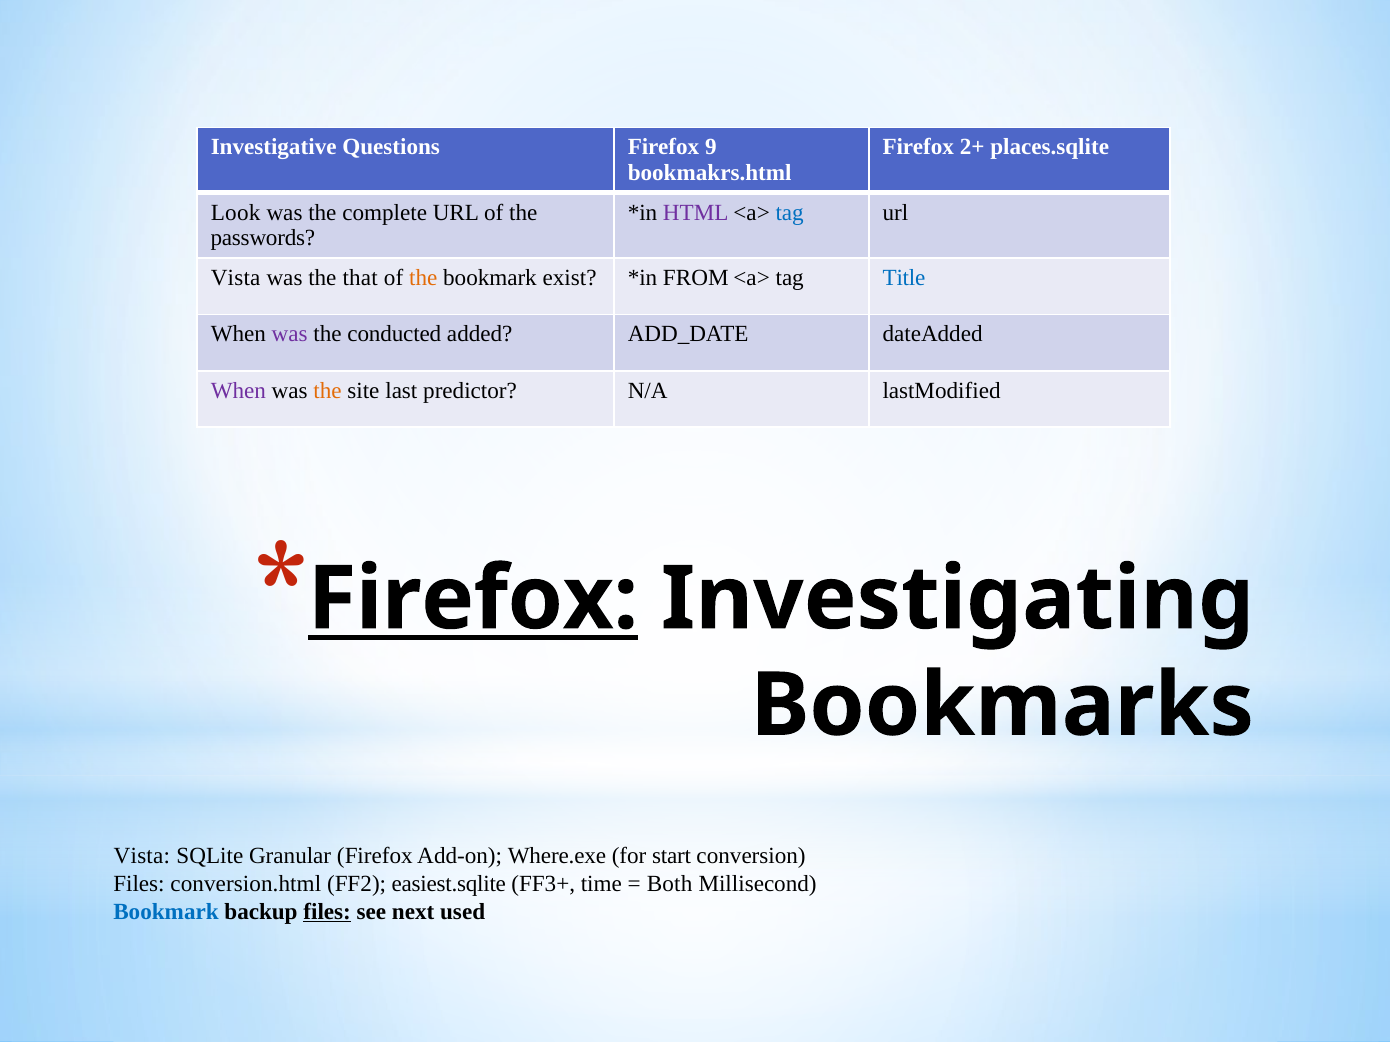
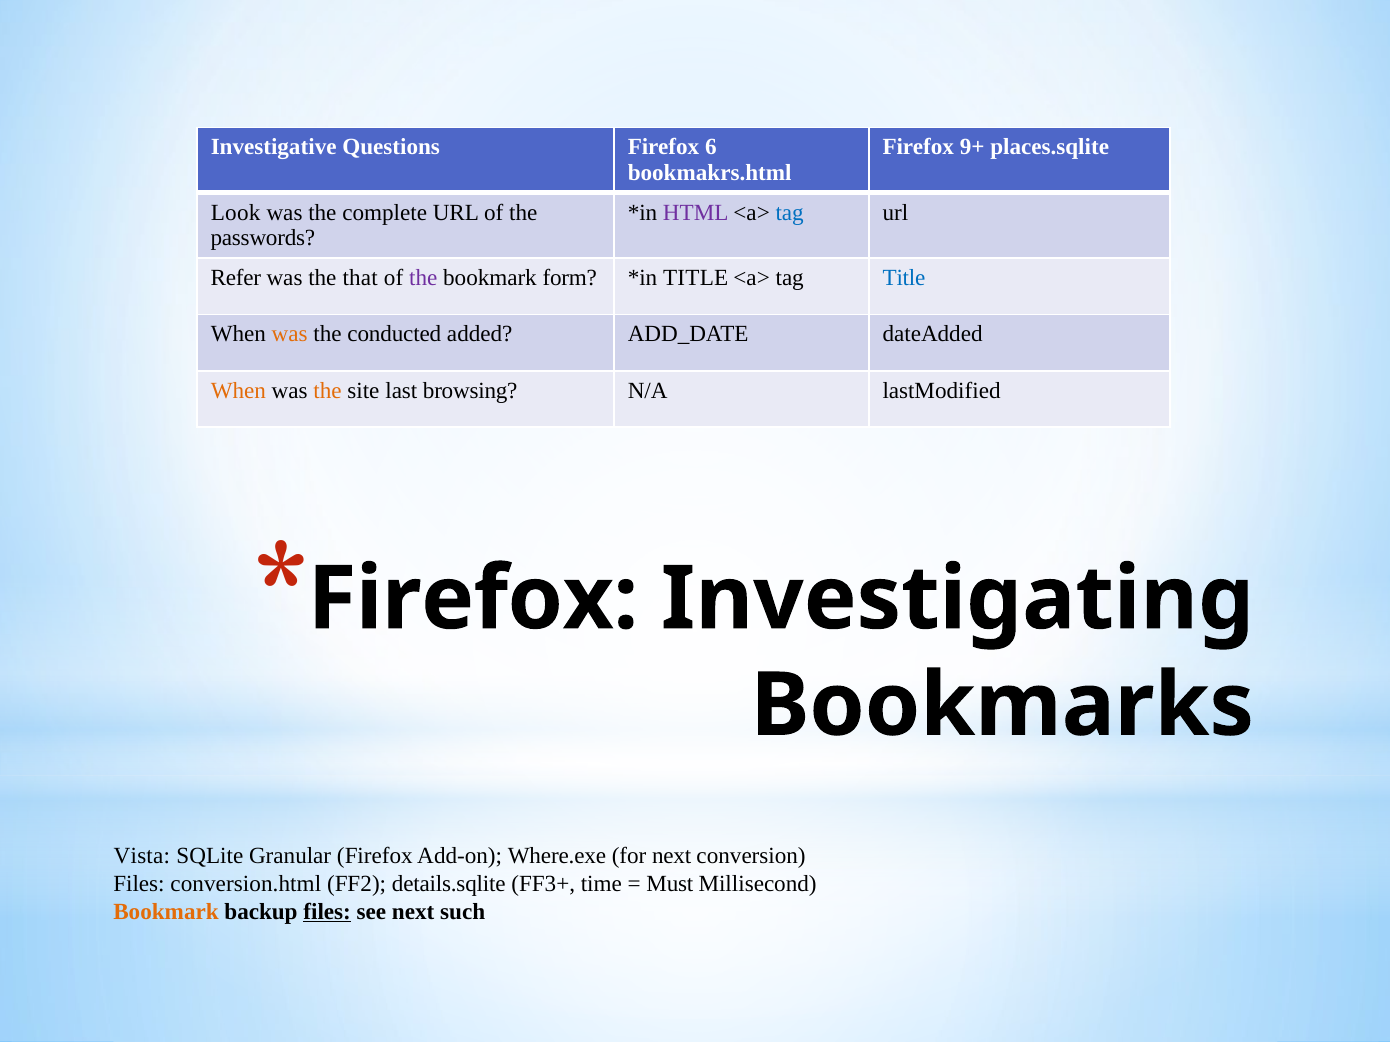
9: 9 -> 6 (711, 147)
2+: 2+ -> 9+ (972, 147)
Vista: Vista -> Refer (236, 278)
the colour: orange -> purple (423, 278)
exist: exist -> form (570, 278)
FROM: FROM -> TITLE (696, 278)
was colour: purple -> orange (290, 334)
When colour: purple -> orange (238, 391)
predictor: predictor -> browsing (470, 391)
Firefox underline: present -> none (473, 599)
for start: start -> next (672, 856)
easiest.sqlite: easiest.sqlite -> details.sqlite (449, 884)
Both: Both -> Must (670, 884)
Bookmark colour: blue -> orange (166, 912)
used: used -> such (463, 912)
